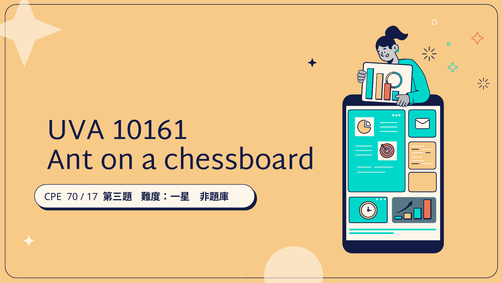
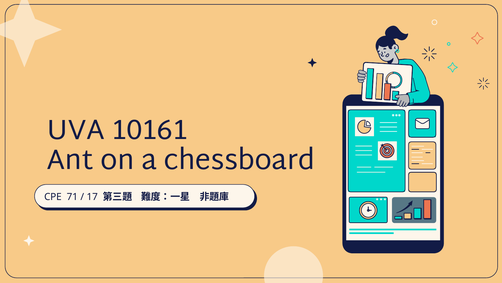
70: 70 -> 71 (72, 196)
